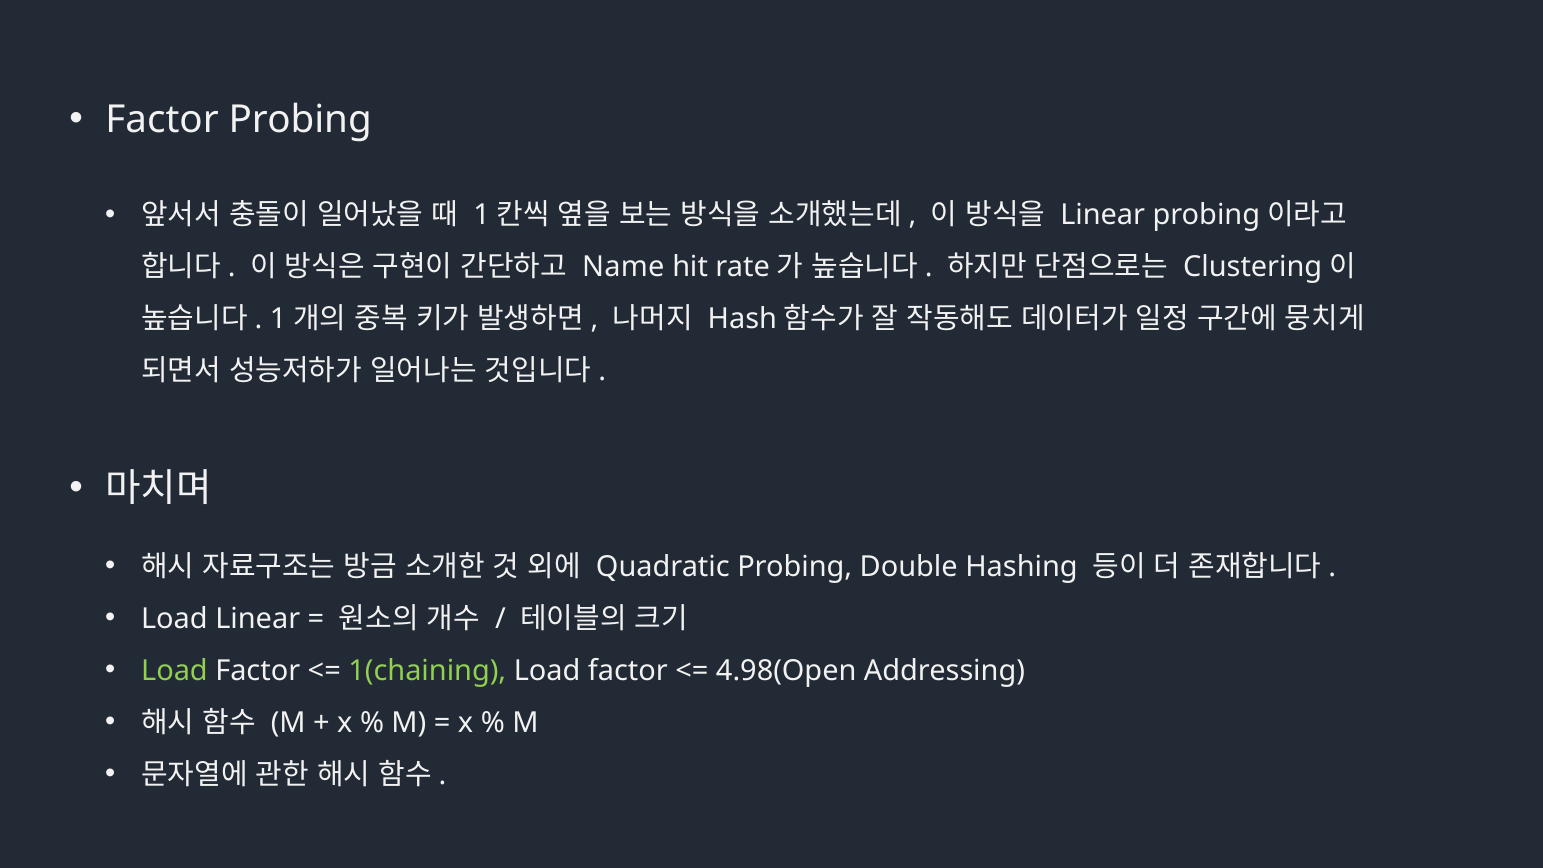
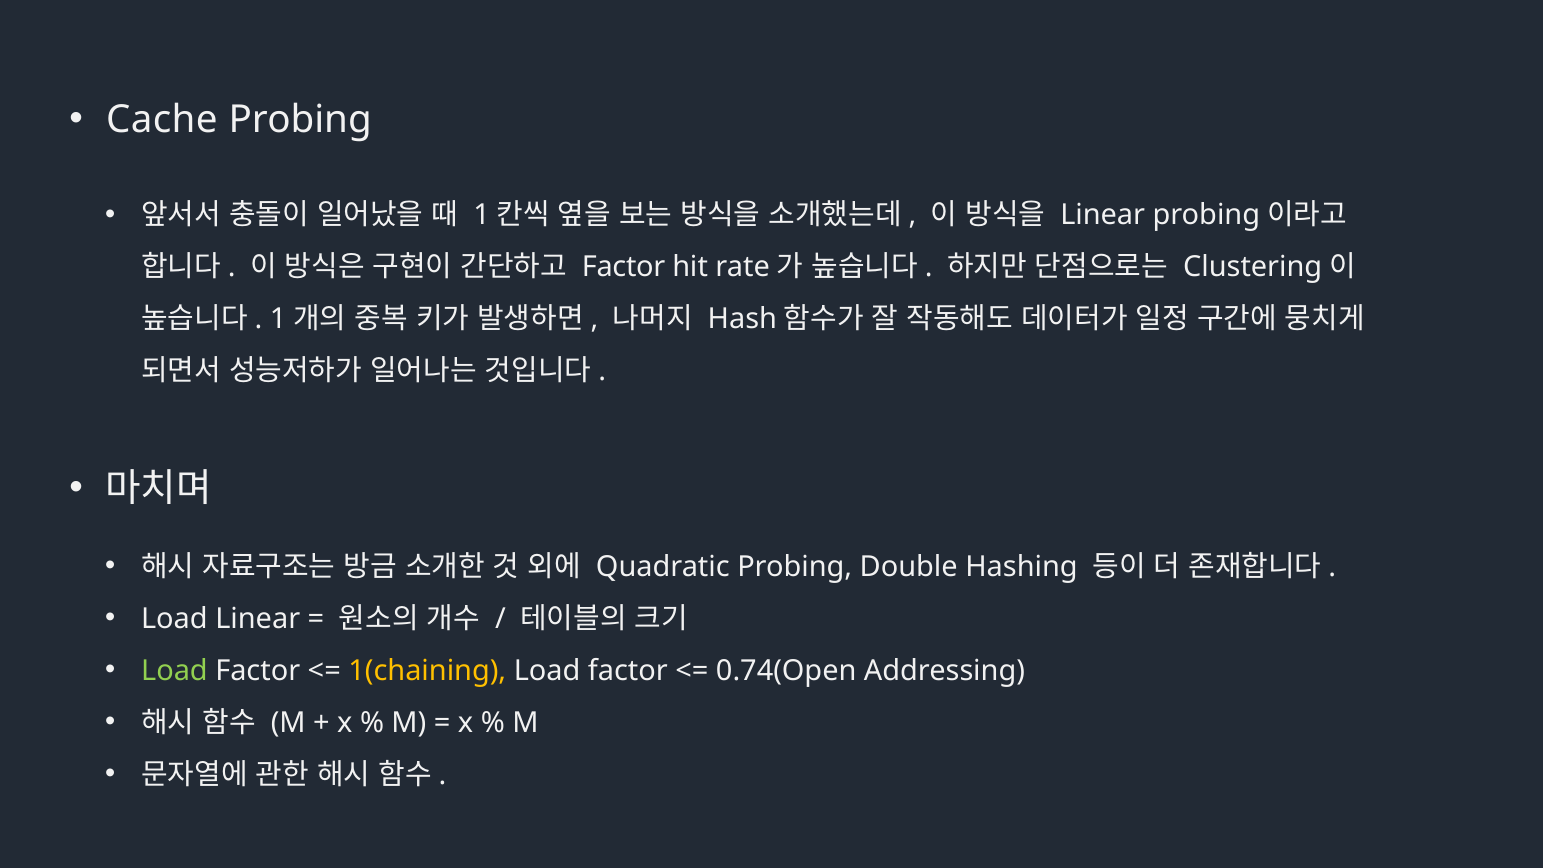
Factor: Factor -> Cache (162, 120)
Name: Name -> Factor (624, 267)
1(chaining colour: light green -> yellow (427, 671)
4.98(Open: 4.98(Open -> 0.74(Open (786, 671)
